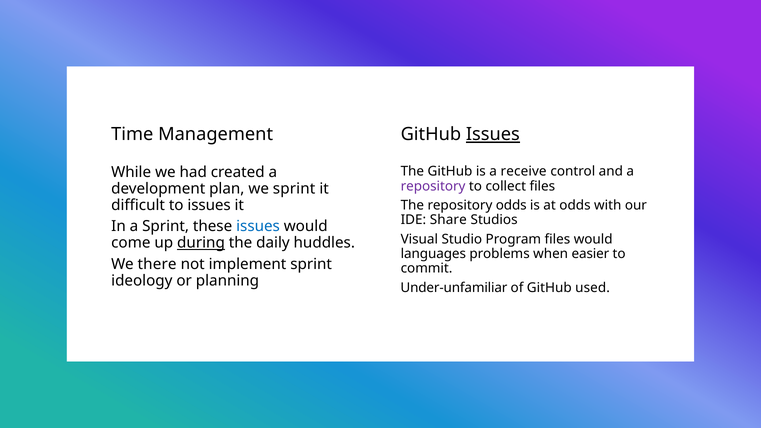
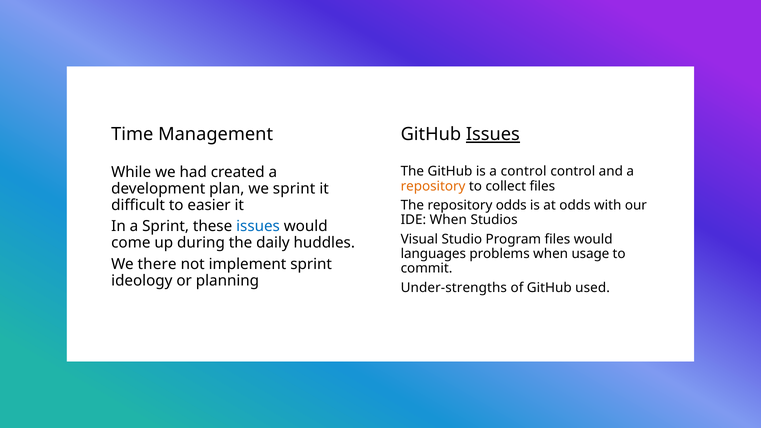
a receive: receive -> control (524, 172)
repository colour: purple -> orange (433, 186)
to issues: issues -> easier (209, 205)
IDE Share: Share -> When (448, 220)
during underline: present -> none (201, 243)
easier: easier -> usage (590, 254)
Under-unfamiliar: Under-unfamiliar -> Under-strengths (454, 288)
